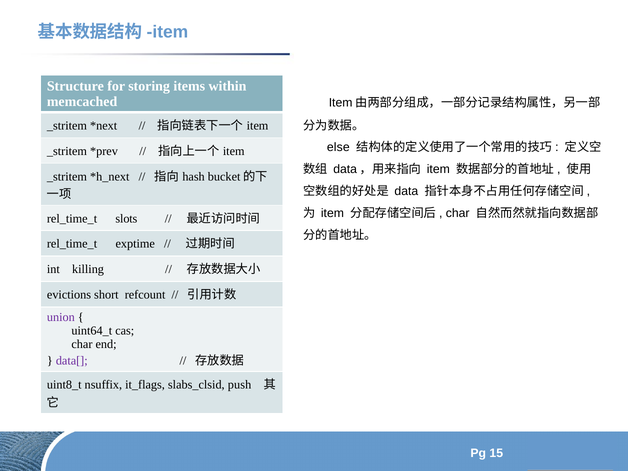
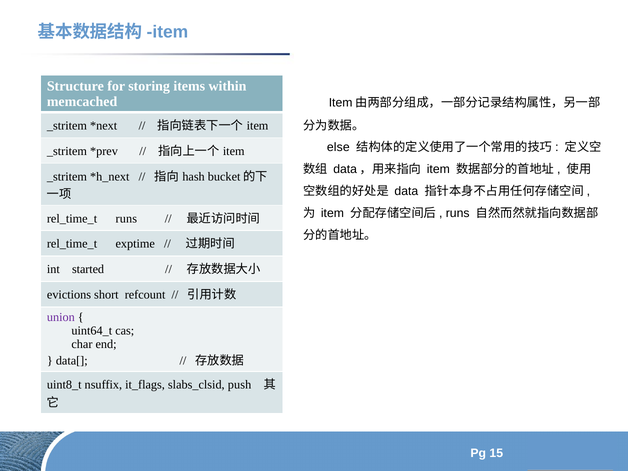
char: char -> runs (458, 213)
slots: slots -> runs (126, 218)
killing: killing -> started (88, 269)
data[ colour: purple -> black (72, 361)
